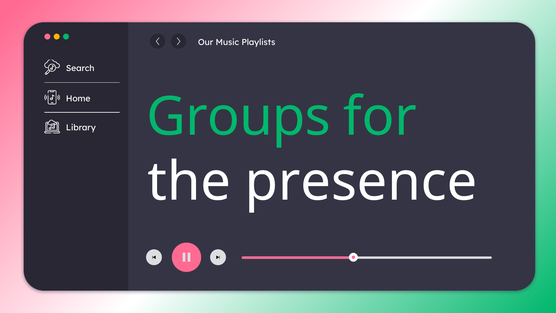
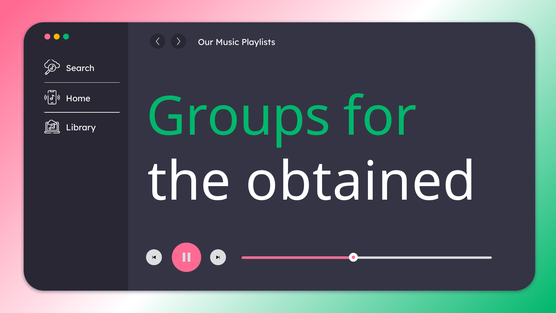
presence: presence -> obtained (361, 182)
